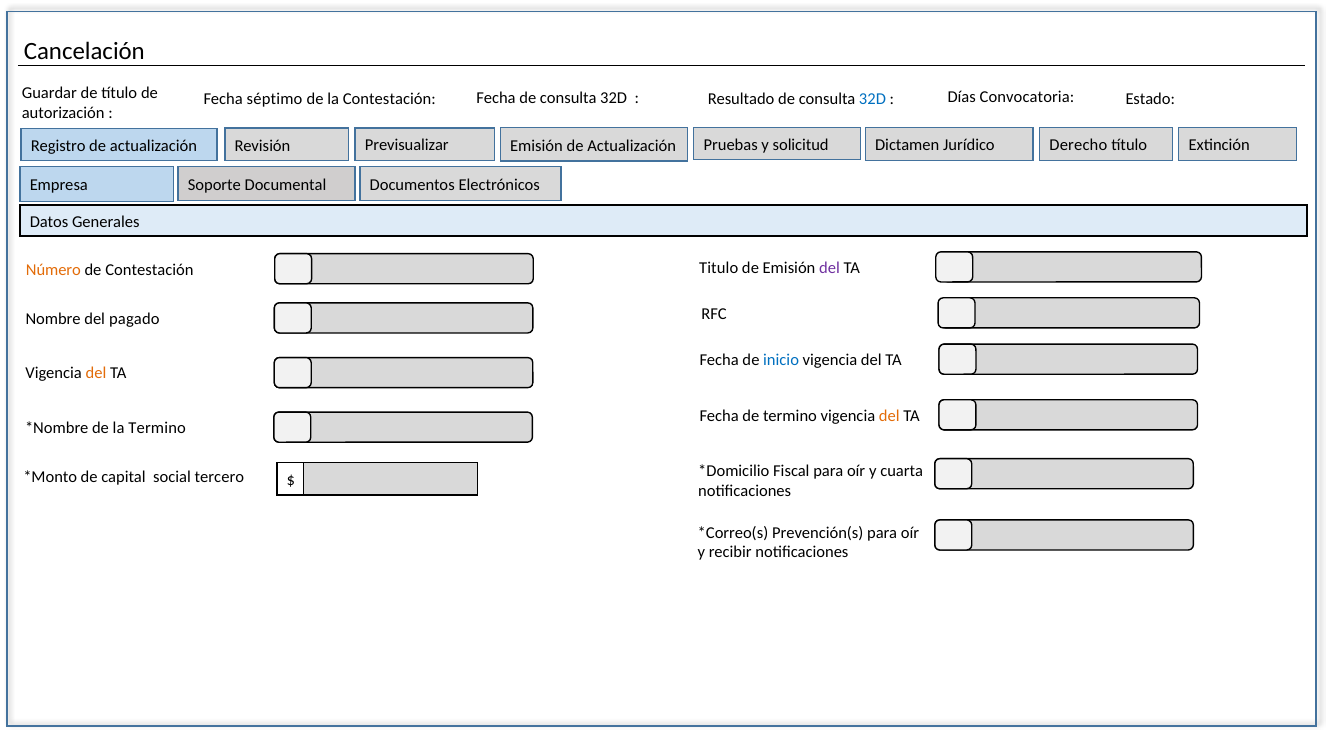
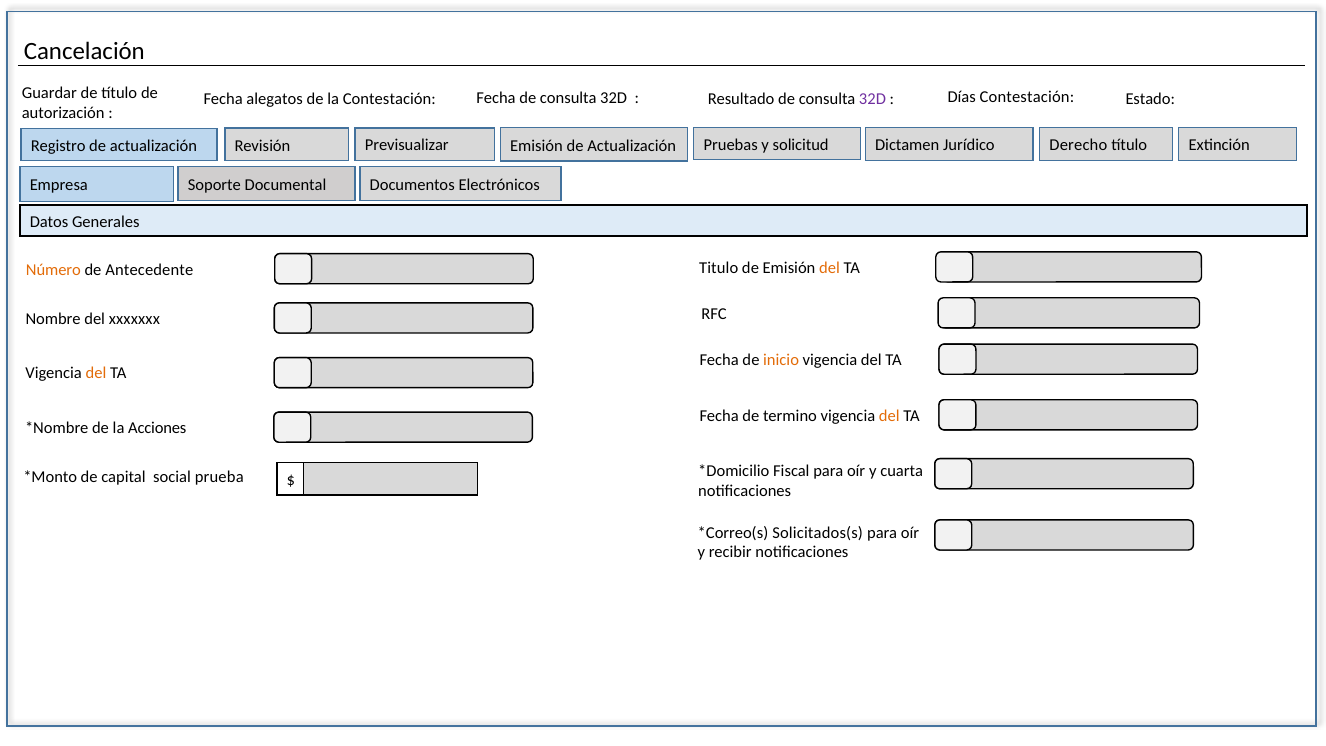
Días Convocatoria: Convocatoria -> Contestación (1027, 97)
32D colour: blue -> purple (872, 99)
séptimo: séptimo -> alegatos (275, 99)
del colour: purple -> orange (830, 268)
de Contestación: Contestación -> Antecedente (149, 270)
pagado: pagado -> xxxxxxx (134, 319)
inicio colour: blue -> orange (781, 360)
la Termino: Termino -> Acciones (157, 428)
tercero: tercero -> prueba (219, 476)
Prevención(s: Prevención(s -> Solicitados(s (818, 532)
